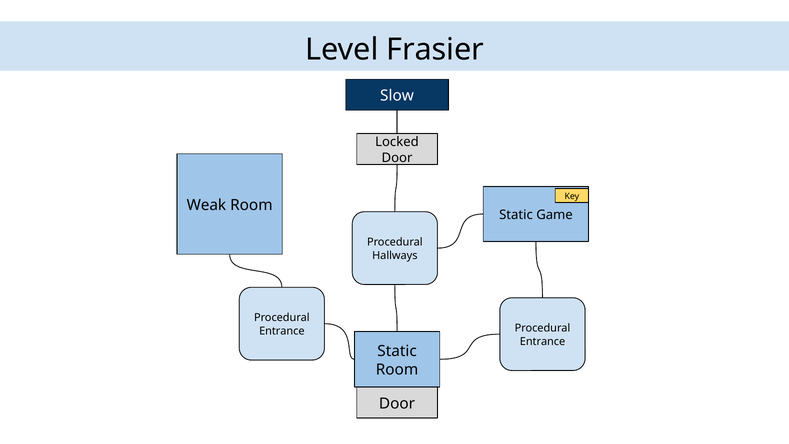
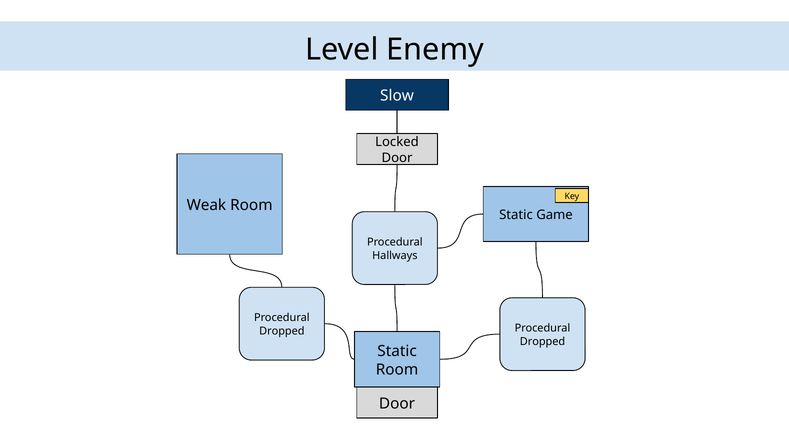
Frasier: Frasier -> Enemy (435, 50)
Entrance: Entrance -> Dropped (282, 331)
Entrance: Entrance -> Dropped (543, 341)
